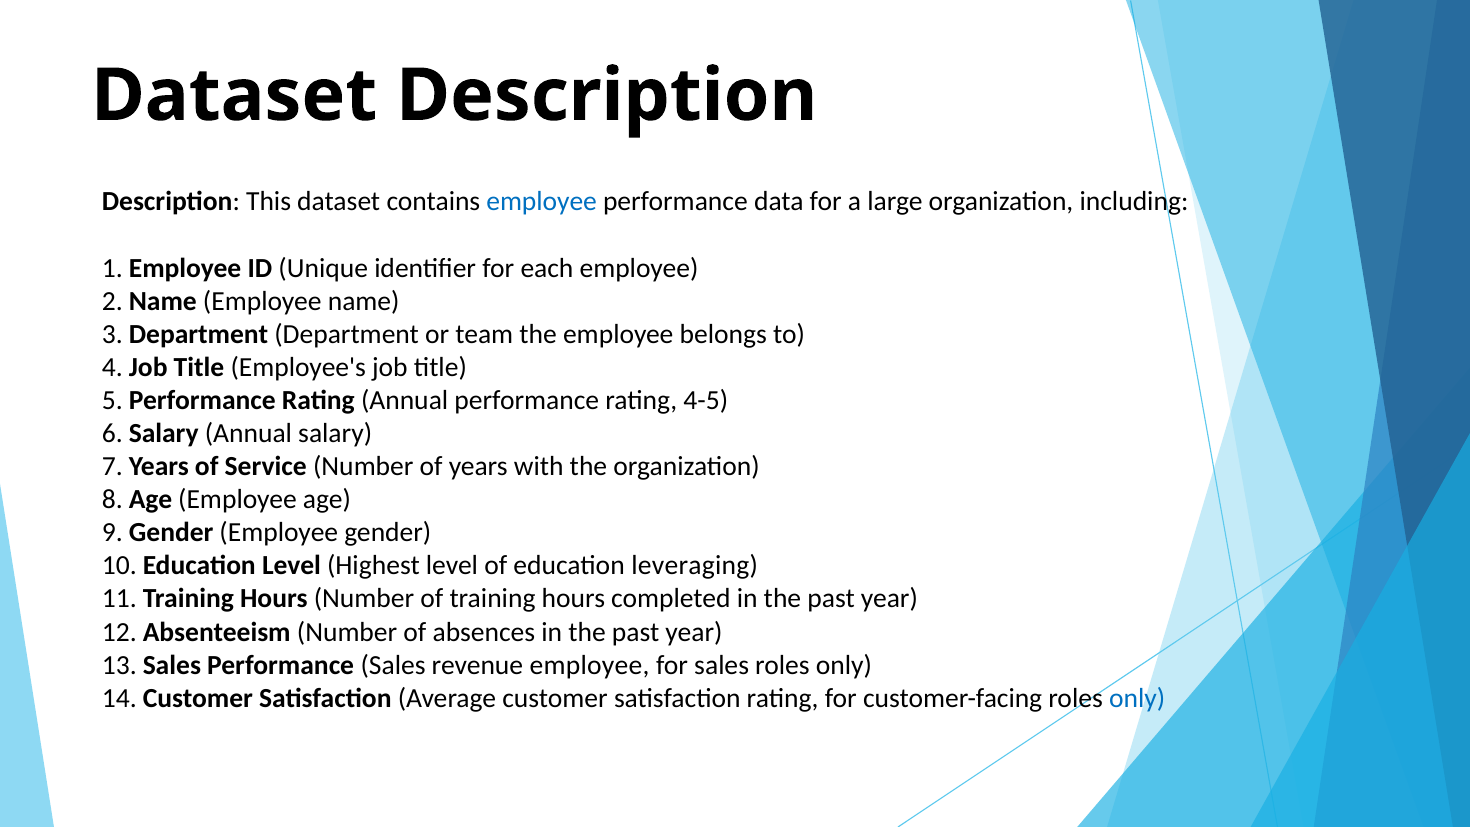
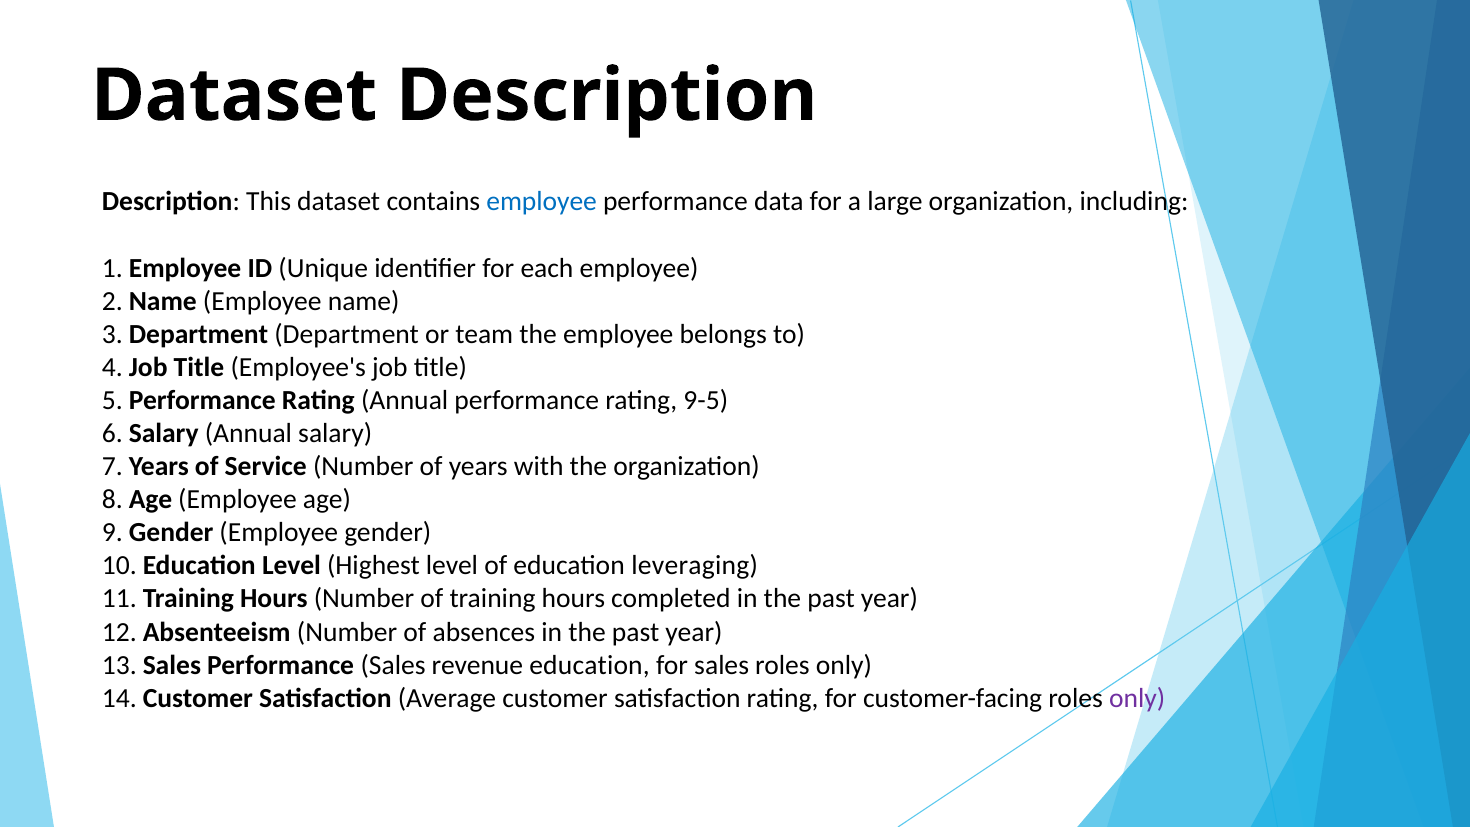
4-5: 4-5 -> 9-5 (706, 400)
revenue employee: employee -> education (590, 665)
only colour: blue -> purple (1137, 698)
